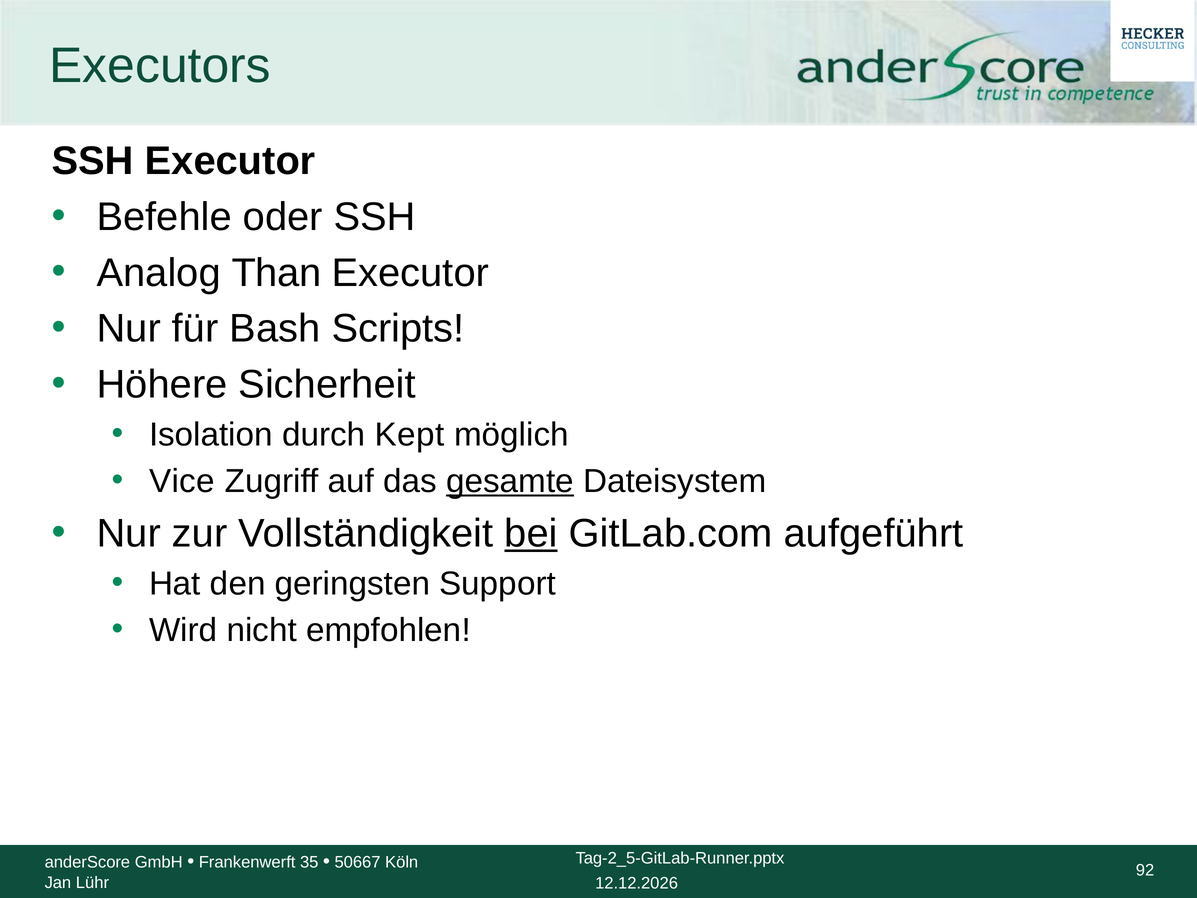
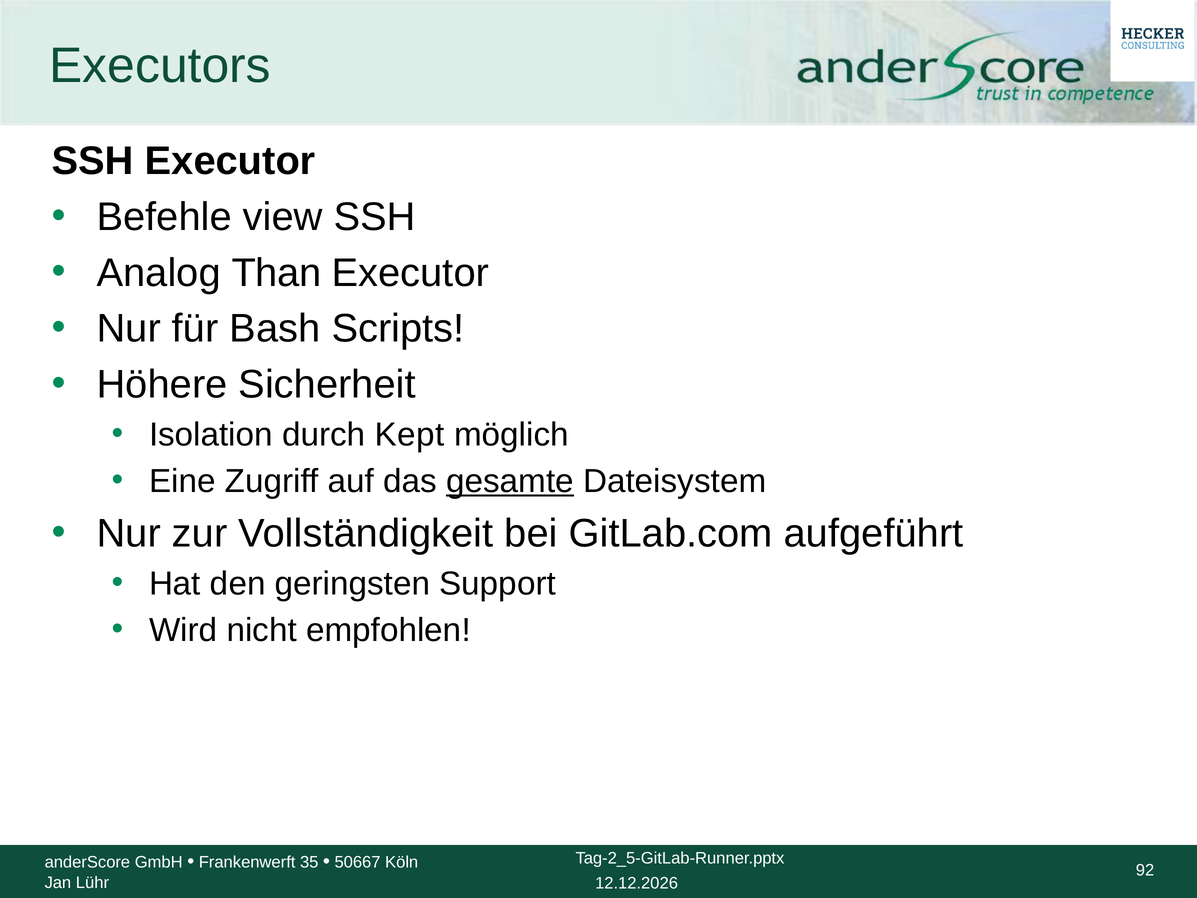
oder: oder -> view (283, 217)
Vice: Vice -> Eine (182, 481)
bei underline: present -> none (531, 534)
